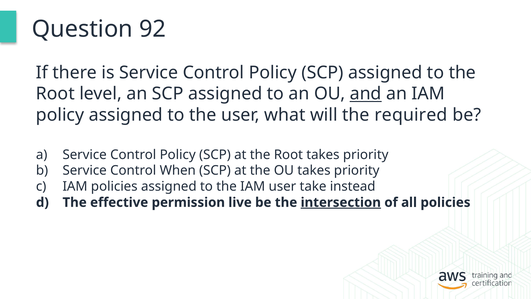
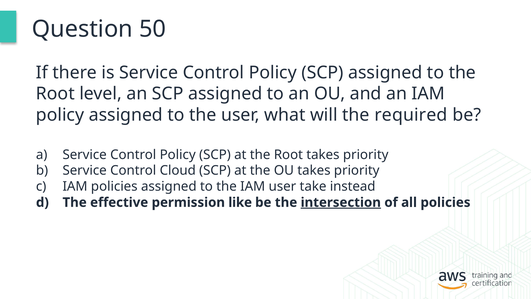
92: 92 -> 50 (152, 29)
and underline: present -> none (366, 94)
When: When -> Cloud (178, 170)
live: live -> like (240, 202)
